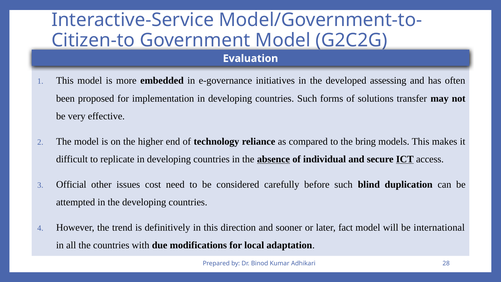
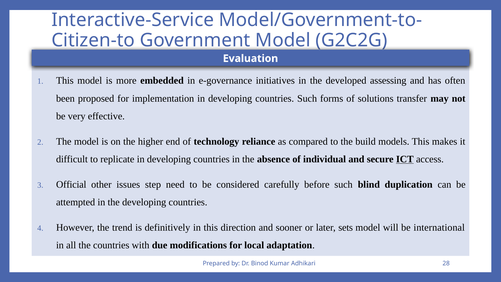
bring: bring -> build (366, 141)
absence underline: present -> none (273, 159)
cost: cost -> step (153, 184)
fact: fact -> sets (346, 227)
